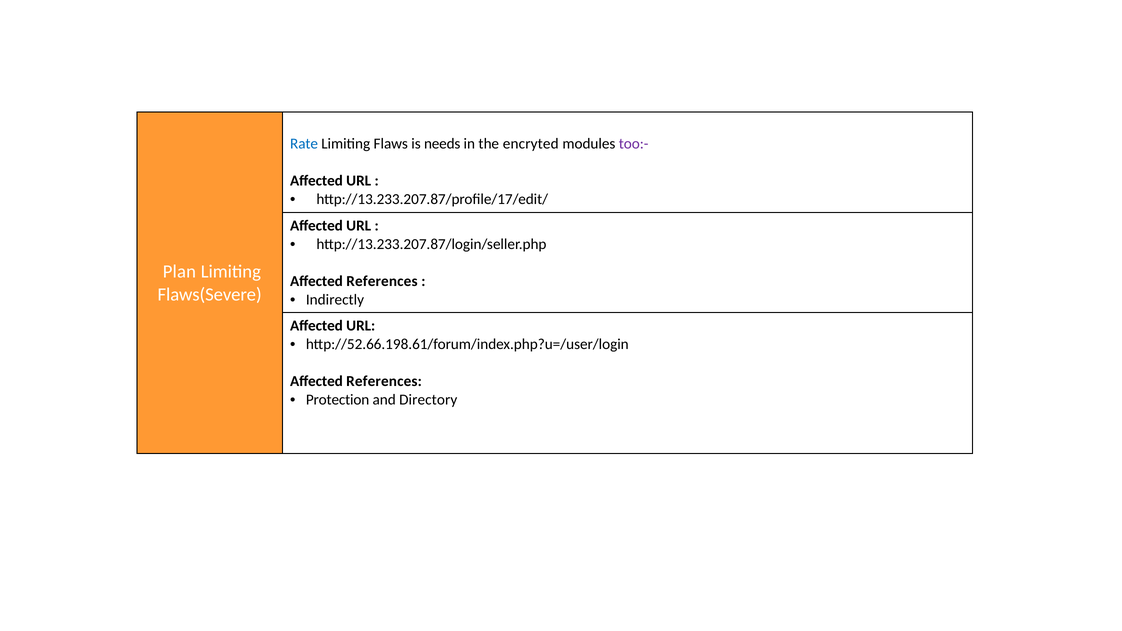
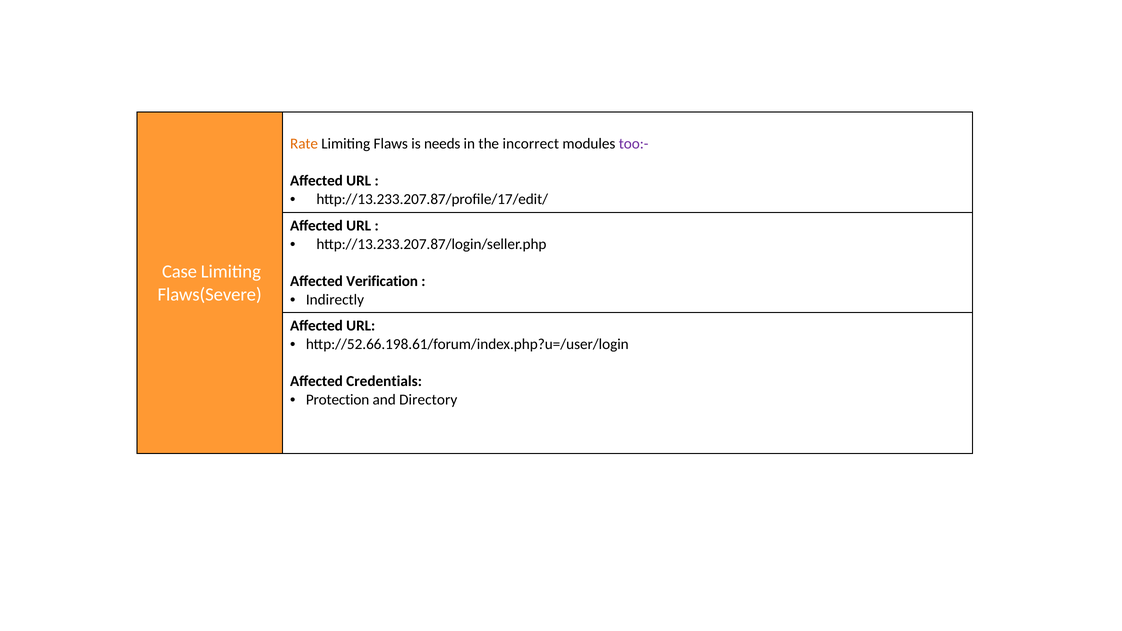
Rate colour: blue -> orange (304, 144)
encryted: encryted -> incorrect (531, 144)
Plan: Plan -> Case (180, 272)
References: References -> Verification (382, 281)
References: References -> Credentials (384, 381)
